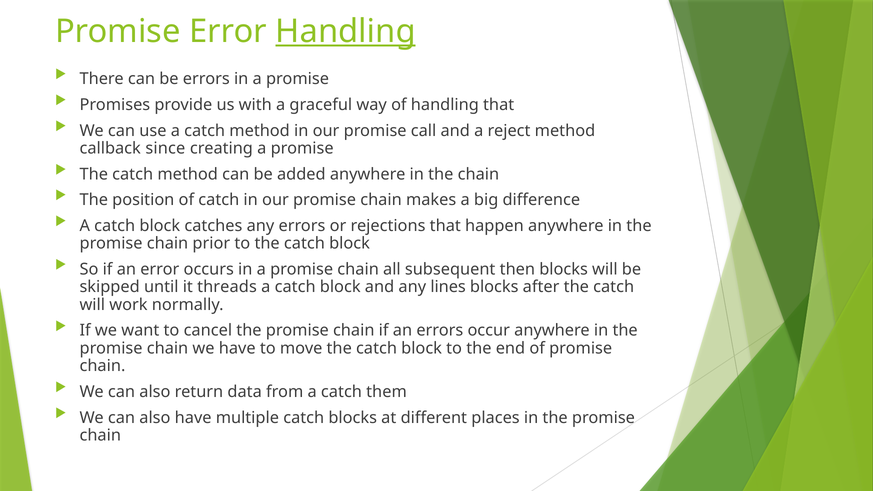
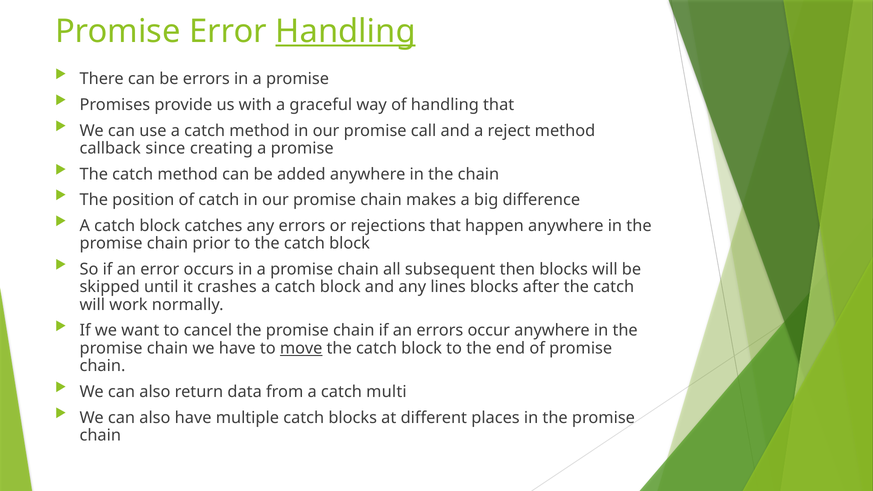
threads: threads -> crashes (227, 287)
move underline: none -> present (301, 348)
them: them -> multi (386, 392)
